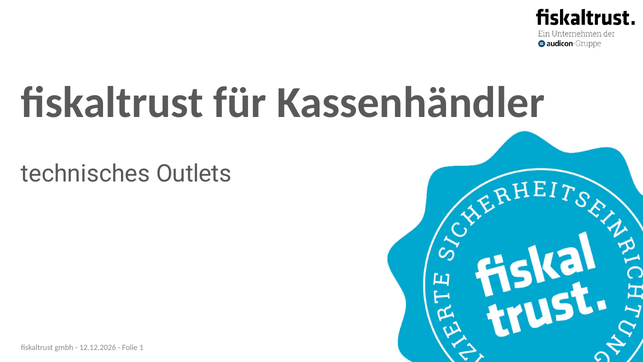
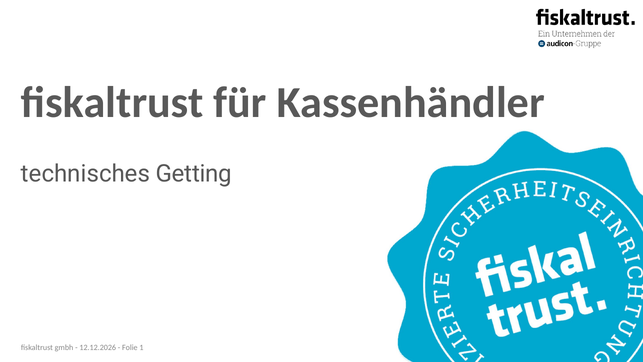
Outlets: Outlets -> Getting (194, 173)
